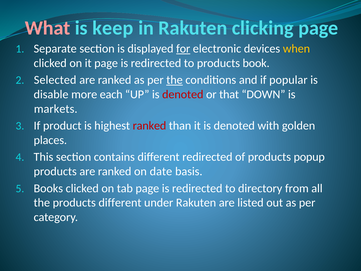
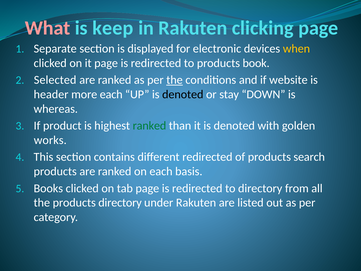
for underline: present -> none (183, 49)
popular: popular -> website (288, 80)
disable: disable -> header (51, 94)
denoted colour: red -> black (183, 94)
that: that -> stay (229, 94)
markets: markets -> whereas (56, 109)
ranked colour: red -> green (149, 126)
places: places -> works (50, 140)
popup: popup -> search (309, 157)
on date: date -> each (161, 171)
products different: different -> directory (120, 203)
